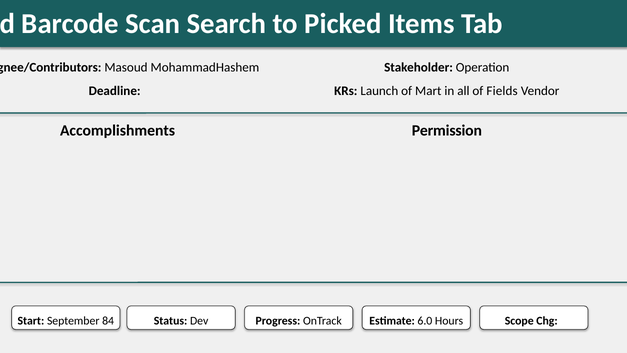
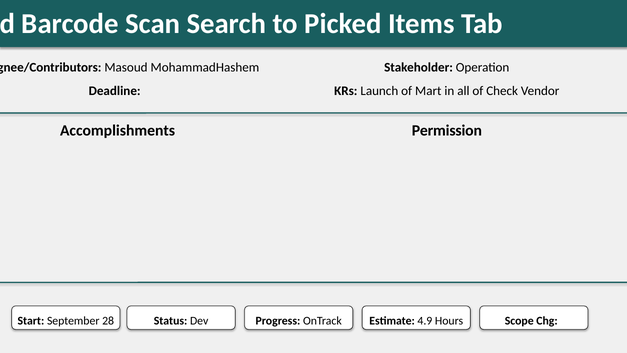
Fields: Fields -> Check (502, 91)
84: 84 -> 28 (108, 321)
6.0: 6.0 -> 4.9 (425, 321)
